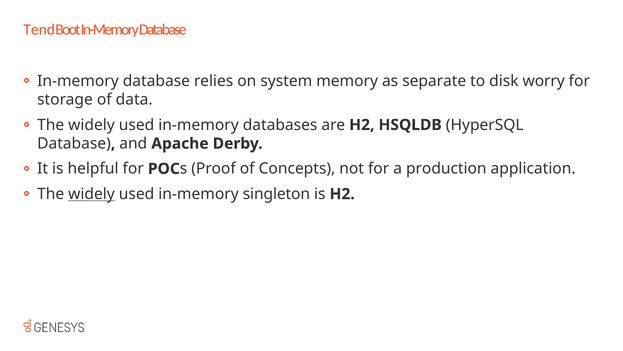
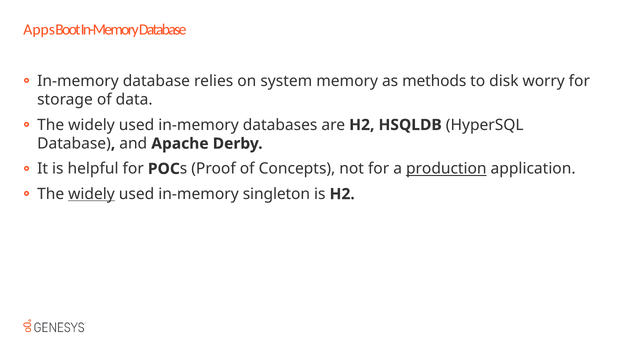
Tend: Tend -> Apps (39, 30)
separate: separate -> methods (434, 81)
production underline: none -> present (446, 169)
